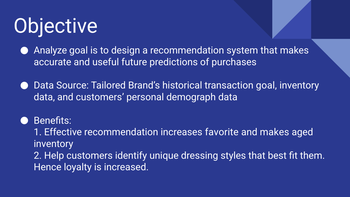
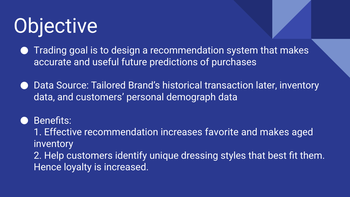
Analyze: Analyze -> Trading (50, 50)
transaction goal: goal -> later (266, 85)
